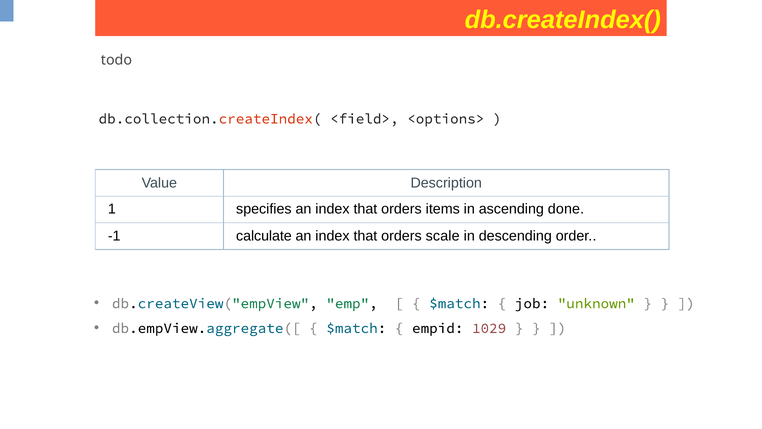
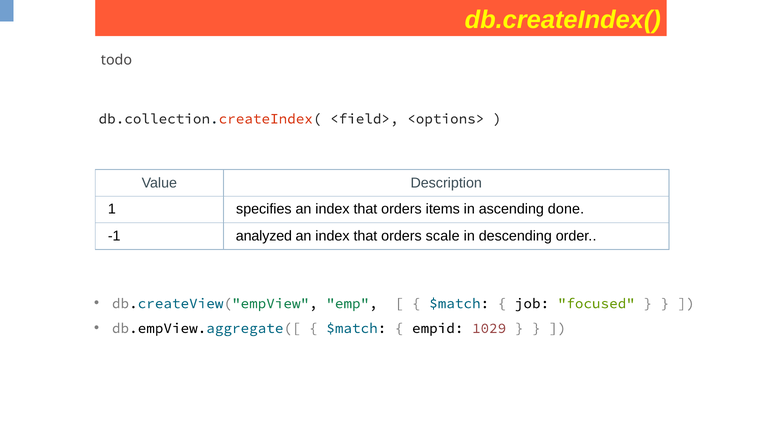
calculate: calculate -> analyzed (264, 236)
unknown: unknown -> focused (596, 303)
